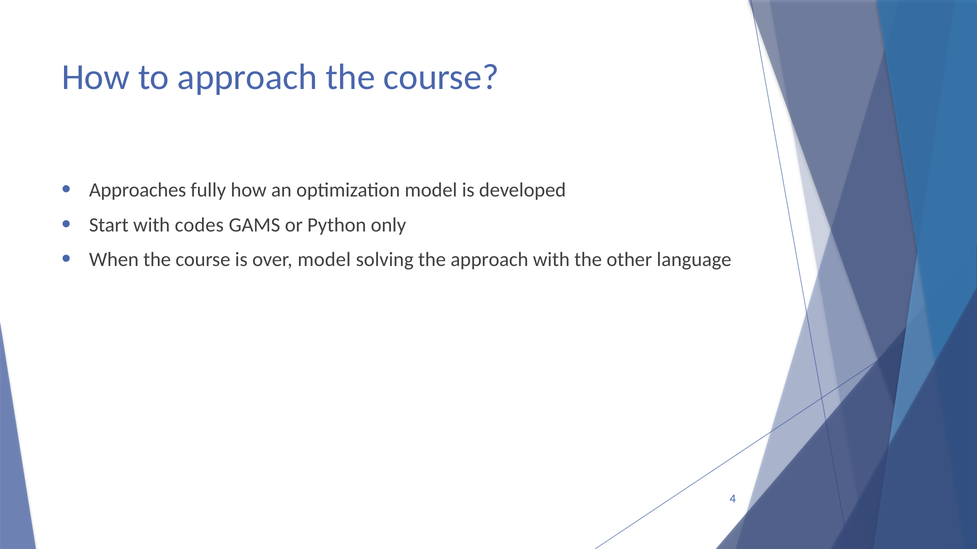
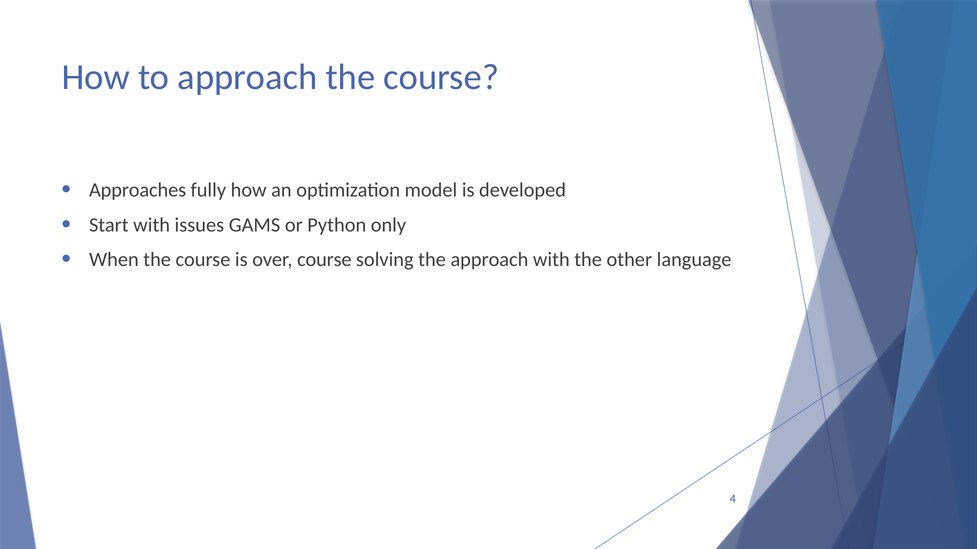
codes: codes -> issues (199, 225)
over model: model -> course (324, 260)
